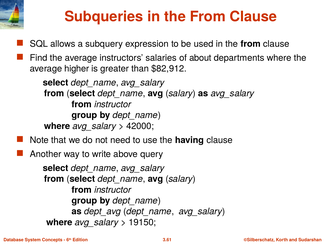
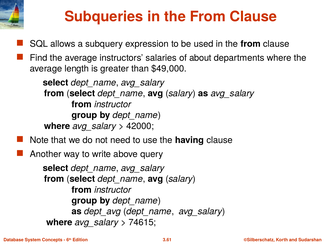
higher: higher -> length (77, 69)
$82,912: $82,912 -> $49,000 (169, 69)
19150: 19150 -> 74615 (142, 222)
